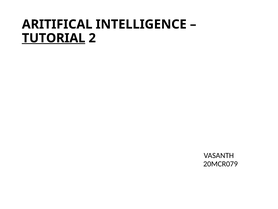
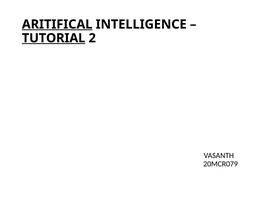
ARITIFICAL underline: none -> present (57, 24)
